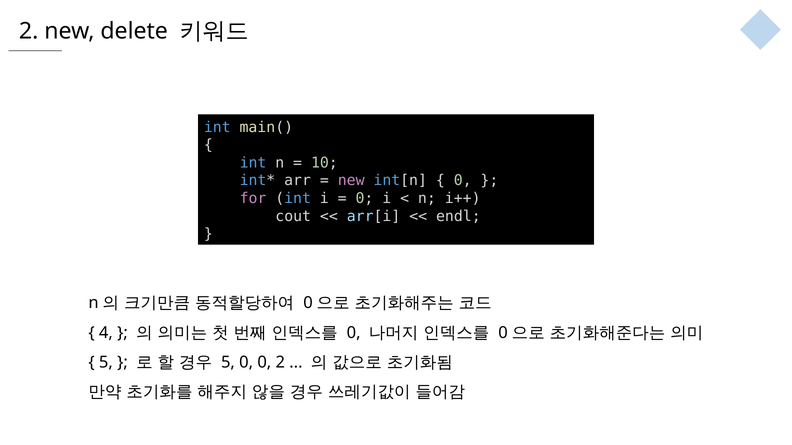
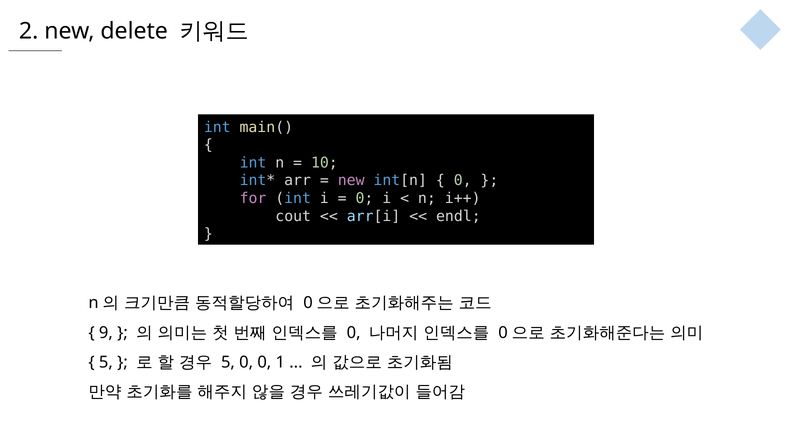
4: 4 -> 9 (106, 333)
0 2: 2 -> 1 (280, 363)
